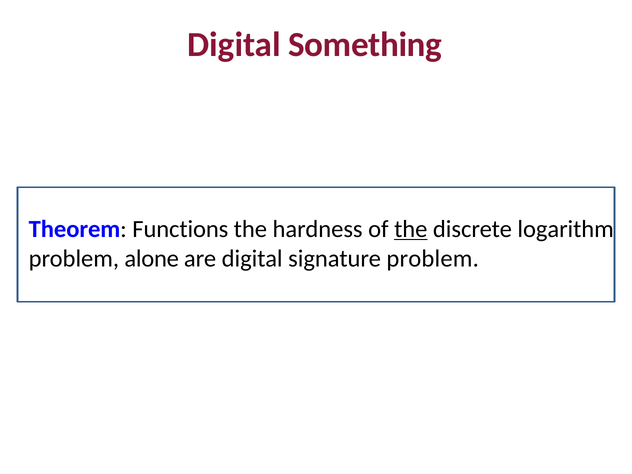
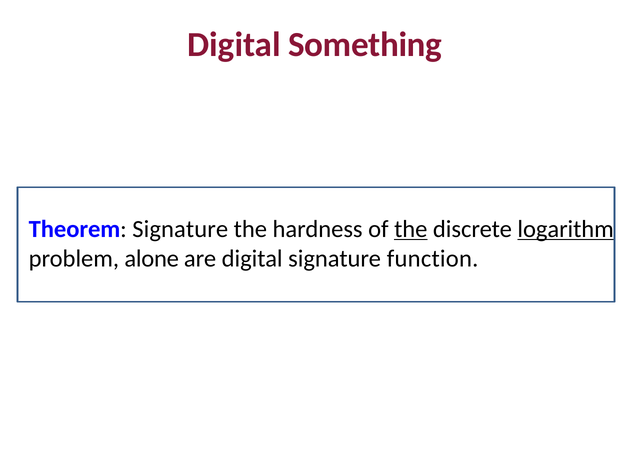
Theorem Functions: Functions -> Signature (180, 229)
logarithm underline: none -> present (566, 229)
signature problem: problem -> function (433, 258)
